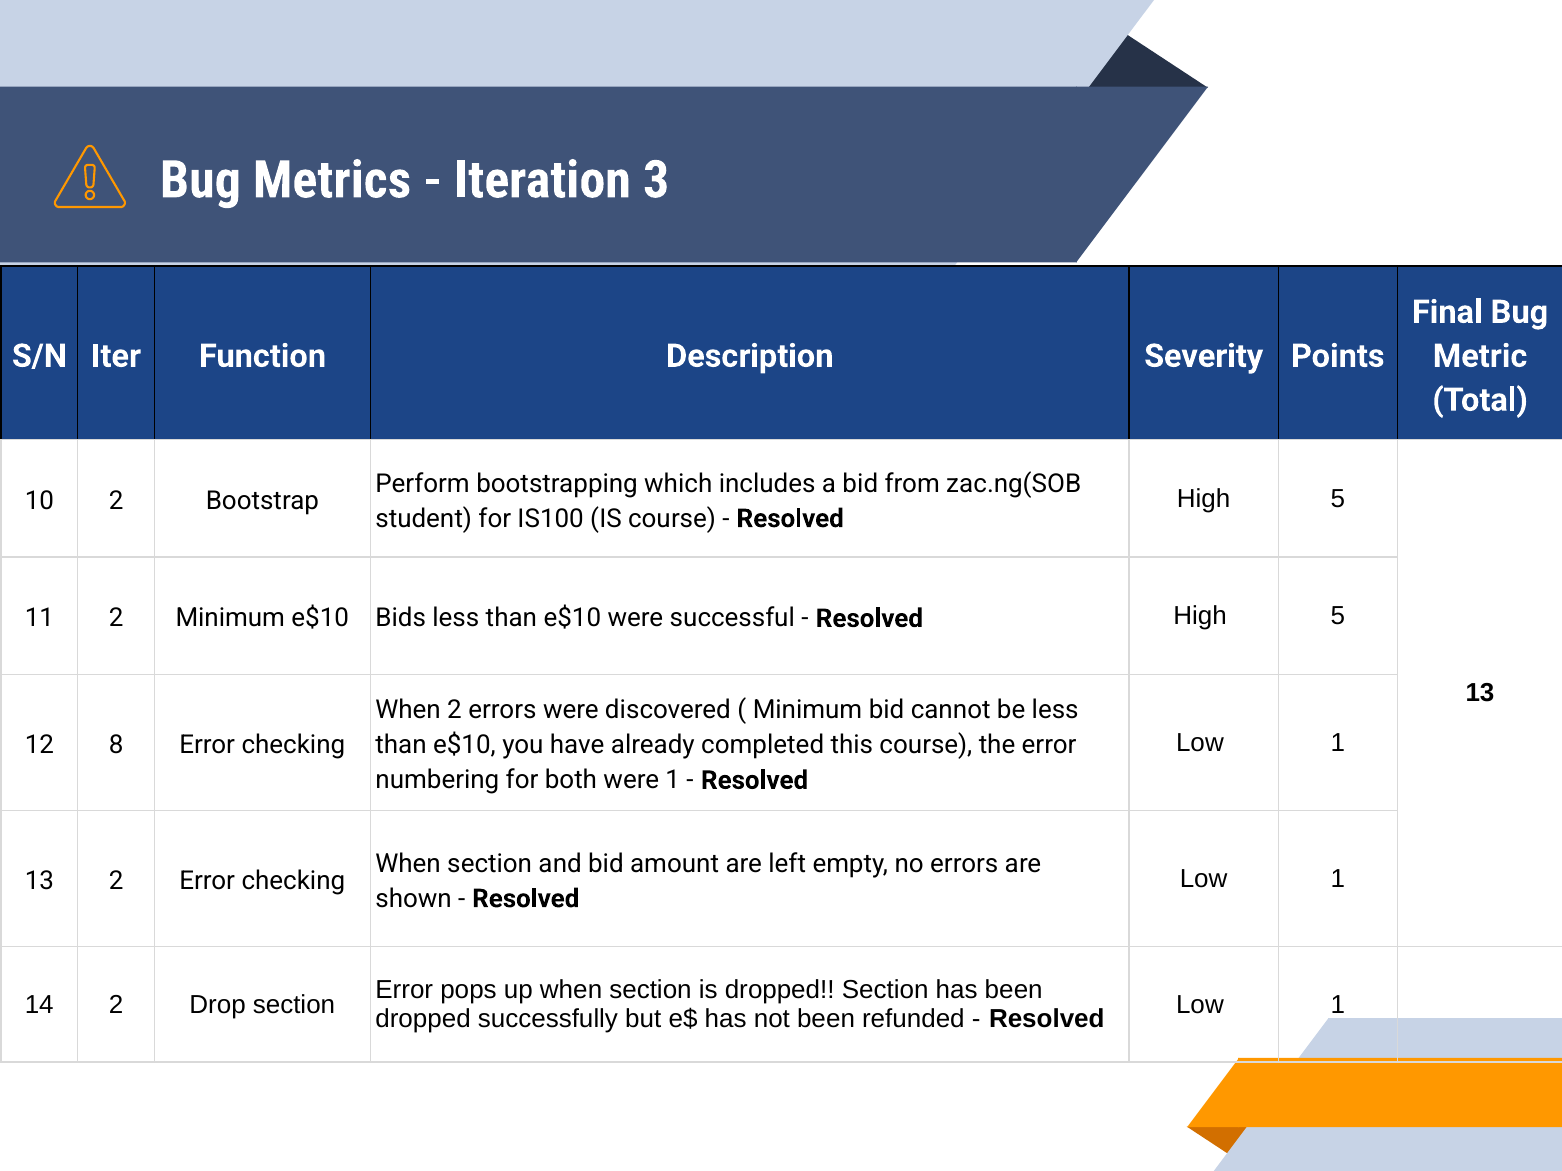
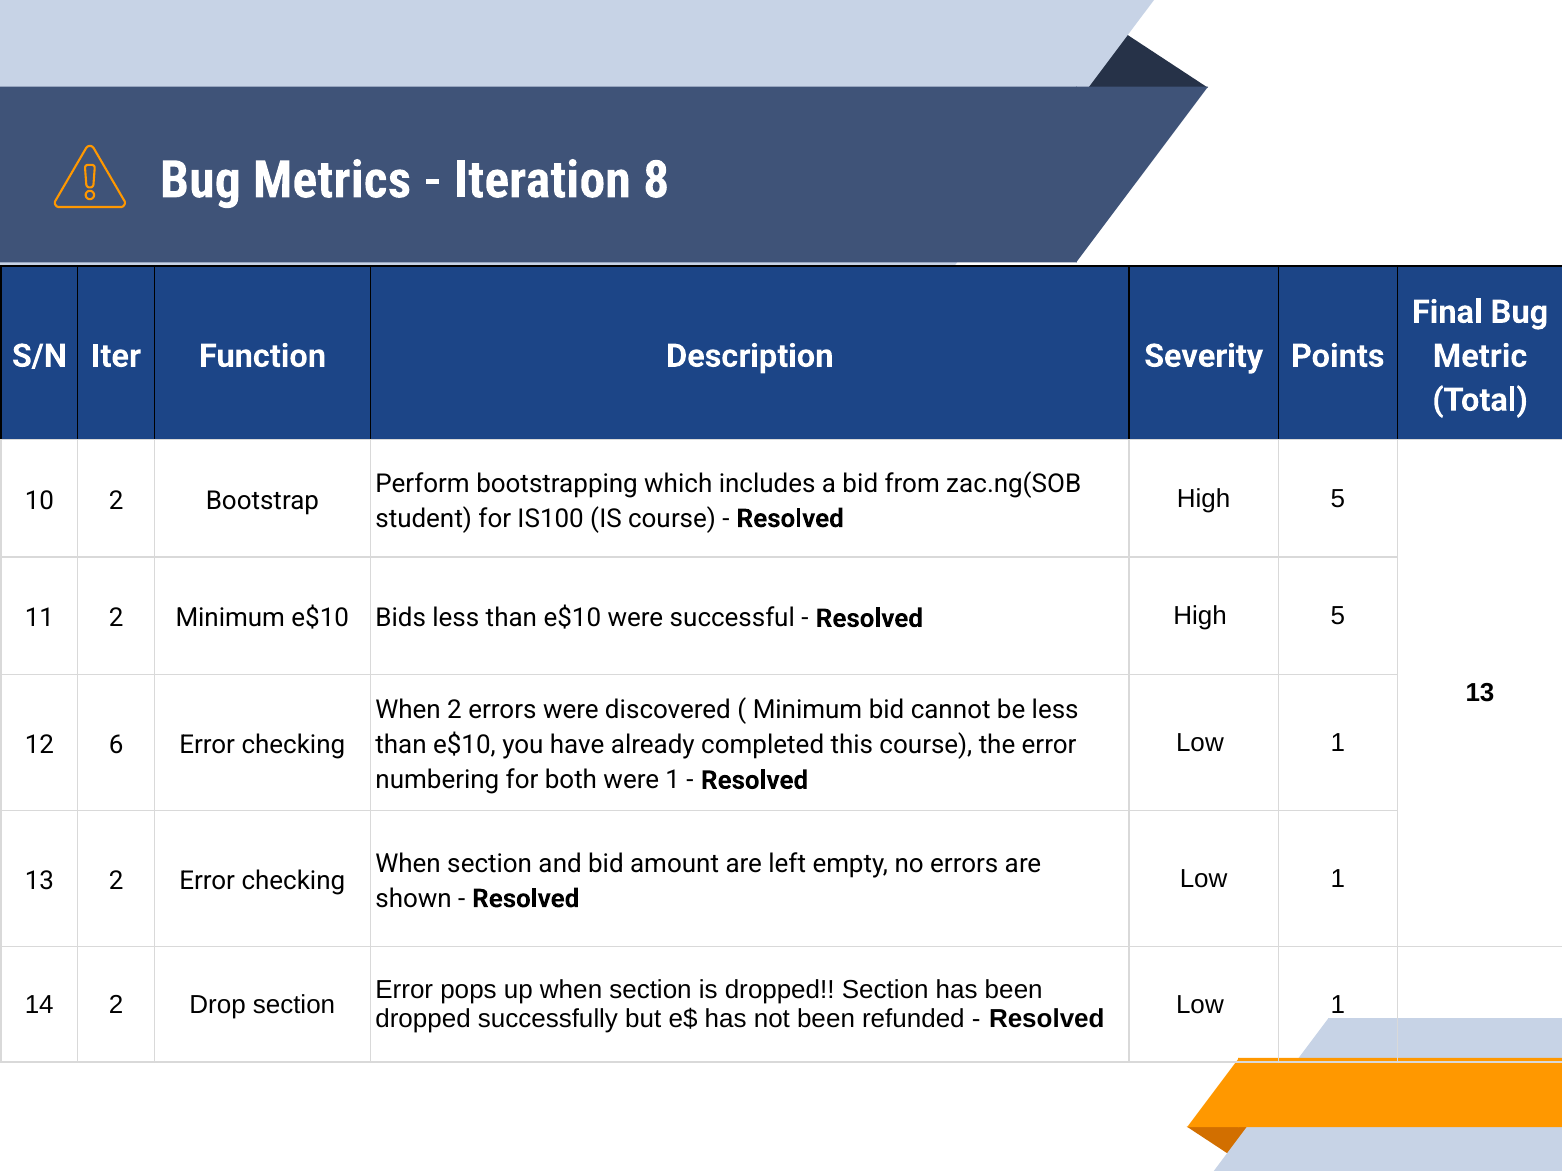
3: 3 -> 8 (656, 180)
8: 8 -> 6 (116, 746)
